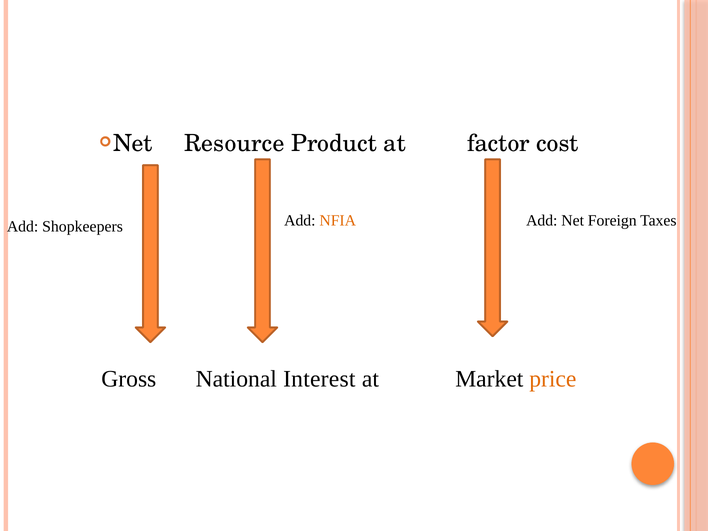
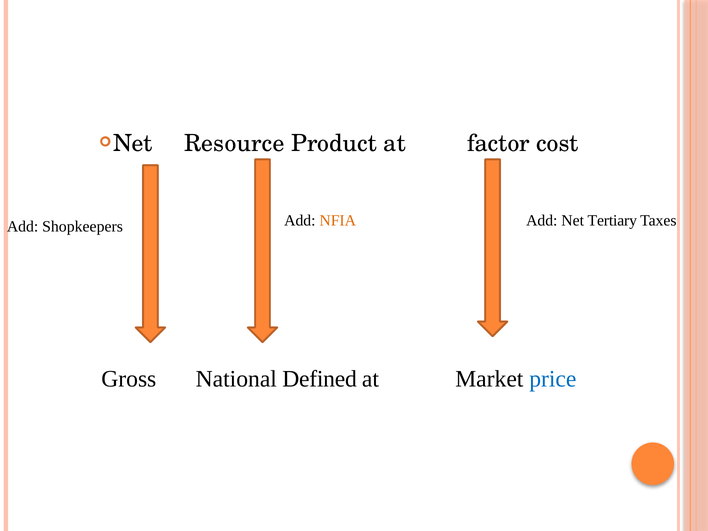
Foreign: Foreign -> Tertiary (612, 221)
Interest: Interest -> Defined (320, 379)
price colour: orange -> blue (553, 379)
